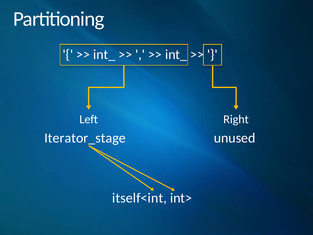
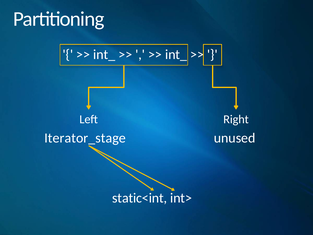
itself<int: itself<int -> static<int (140, 198)
